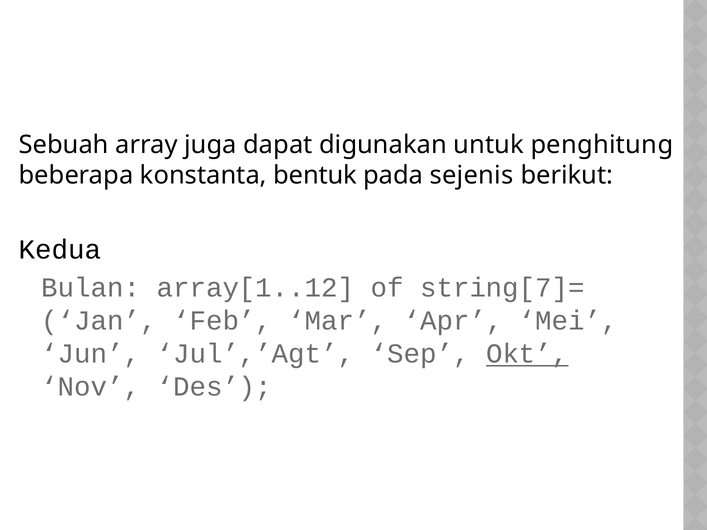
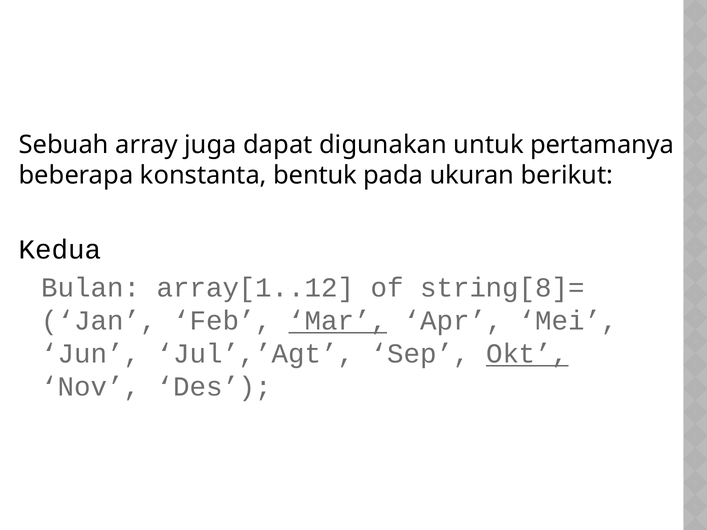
penghitung: penghitung -> pertamanya (602, 145)
sejenis: sejenis -> ukuran (472, 176)
string[7]=: string[7]= -> string[8]= (502, 288)
Mar underline: none -> present (338, 321)
